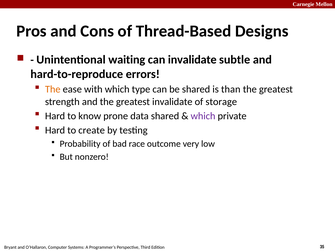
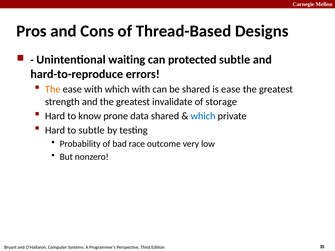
can invalidate: invalidate -> protected (192, 60)
which type: type -> with (141, 89)
is than: than -> ease (231, 89)
which colour: purple -> blue (203, 116)
to create: create -> subtle (92, 130)
